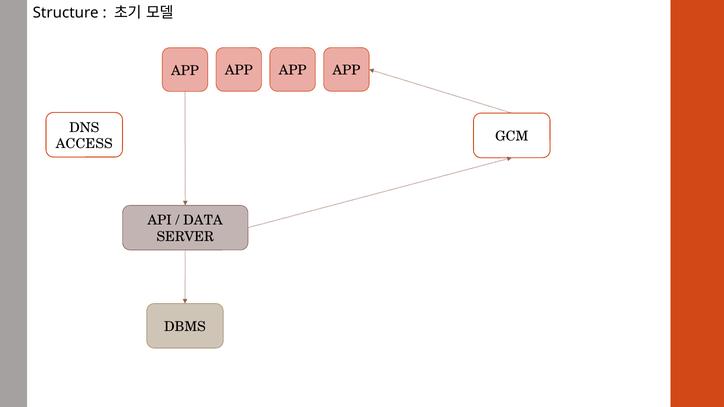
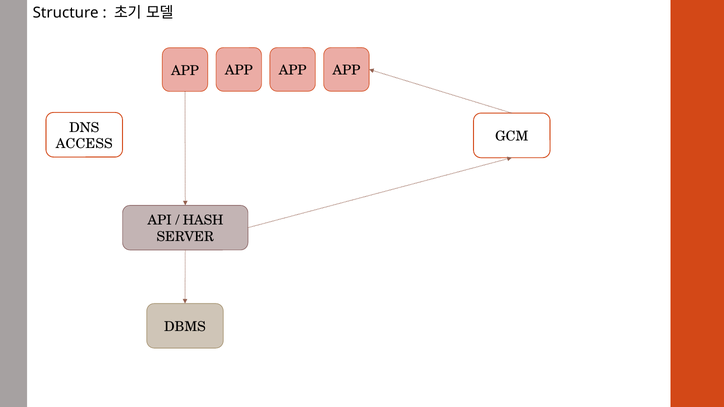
DATA: DATA -> HASH (203, 221)
